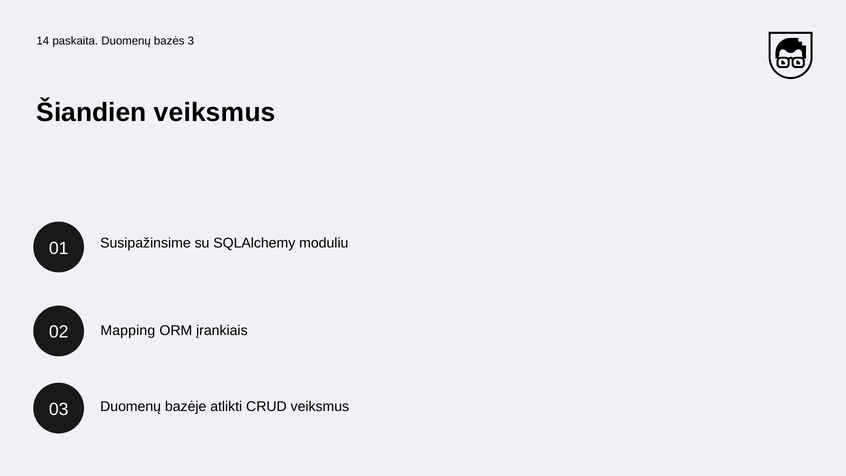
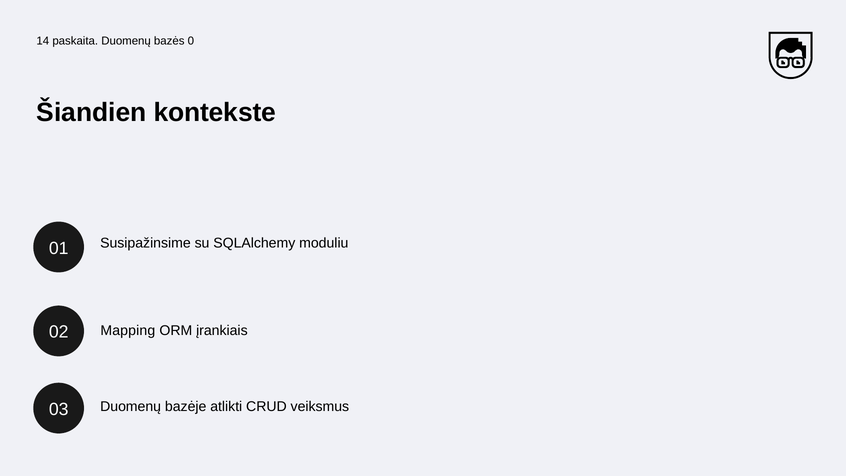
3: 3 -> 0 (191, 41)
Šiandien veiksmus: veiksmus -> kontekste (215, 112)
